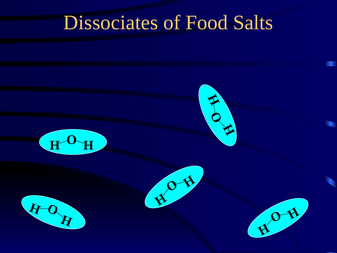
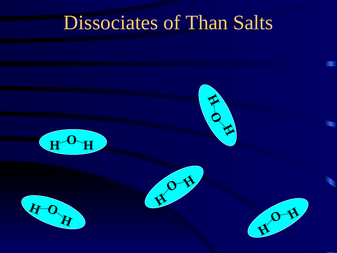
Food: Food -> Than (207, 22)
